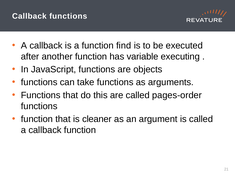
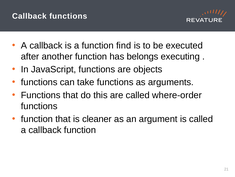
variable: variable -> belongs (143, 56)
pages-order: pages-order -> where-order (177, 95)
